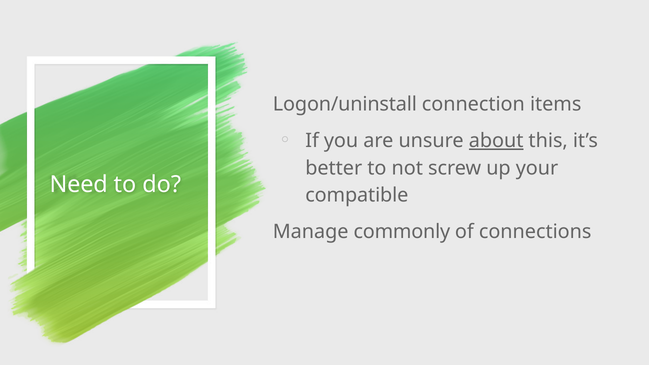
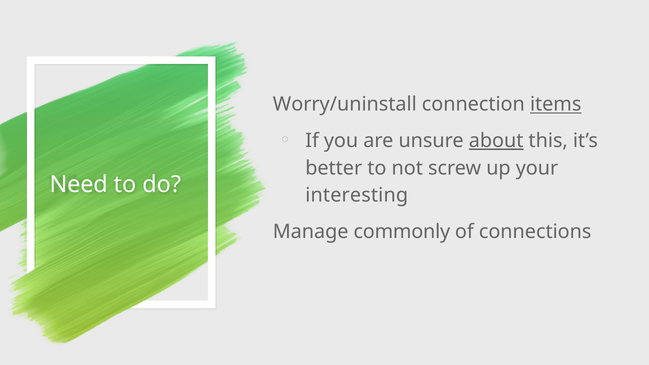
Logon/uninstall: Logon/uninstall -> Worry/uninstall (345, 104)
items underline: none -> present (556, 104)
compatible: compatible -> interesting (357, 195)
